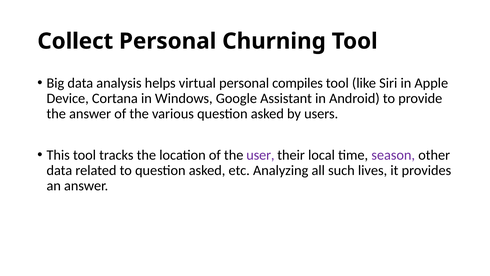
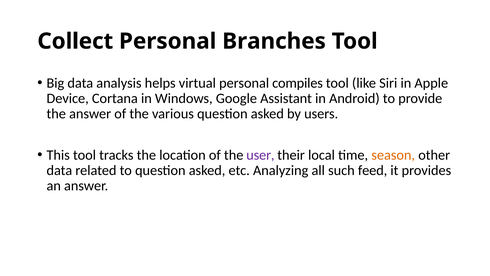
Churning: Churning -> Branches (274, 41)
season colour: purple -> orange (393, 155)
lives: lives -> feed (373, 170)
